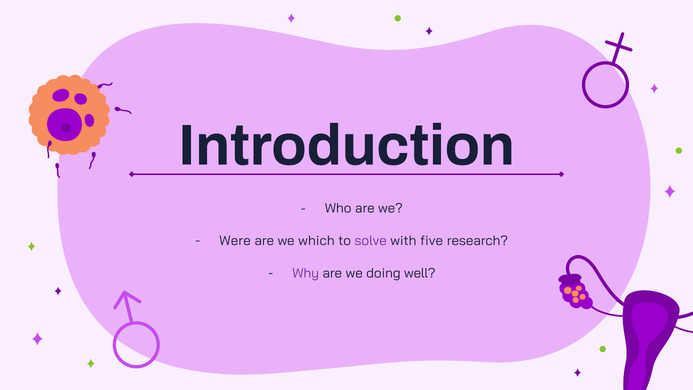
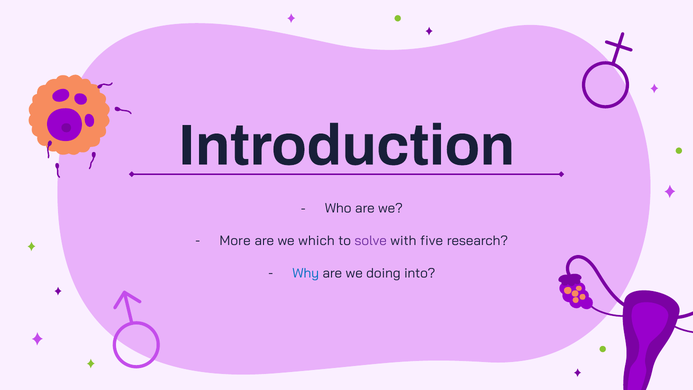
Were: Were -> More (235, 241)
Why colour: purple -> blue (306, 273)
well: well -> into (420, 273)
